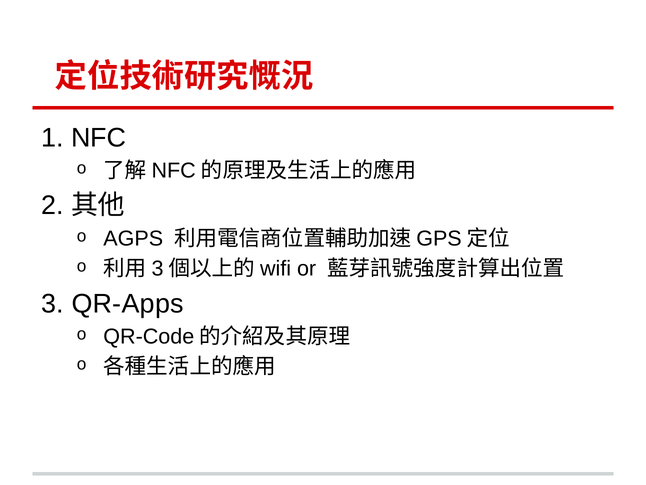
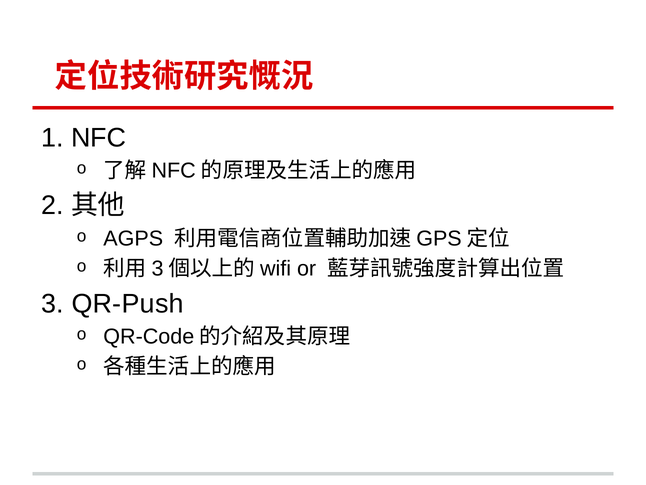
QR-Apps: QR-Apps -> QR-Push (128, 303)
